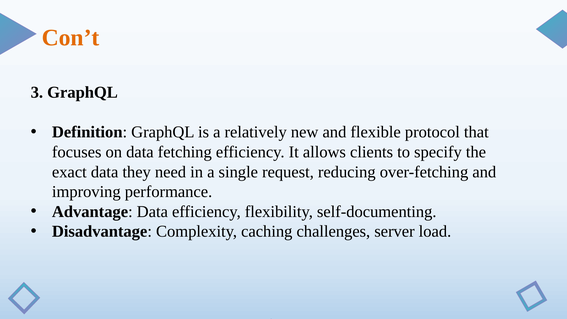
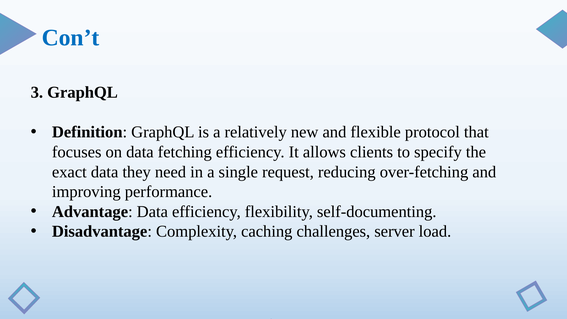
Con’t colour: orange -> blue (71, 38)
